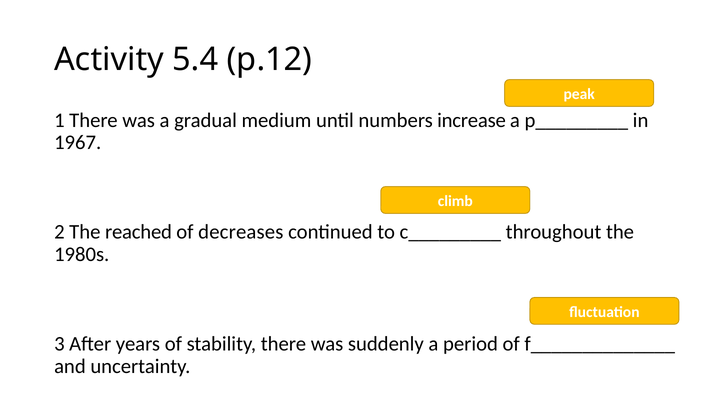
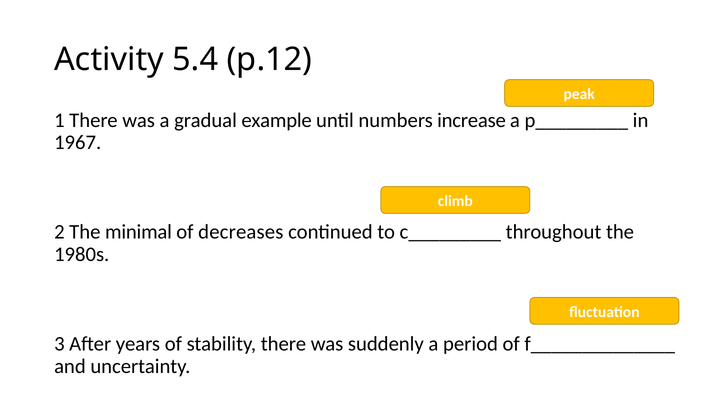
medium: medium -> example (277, 120)
reached: reached -> minimal (139, 232)
